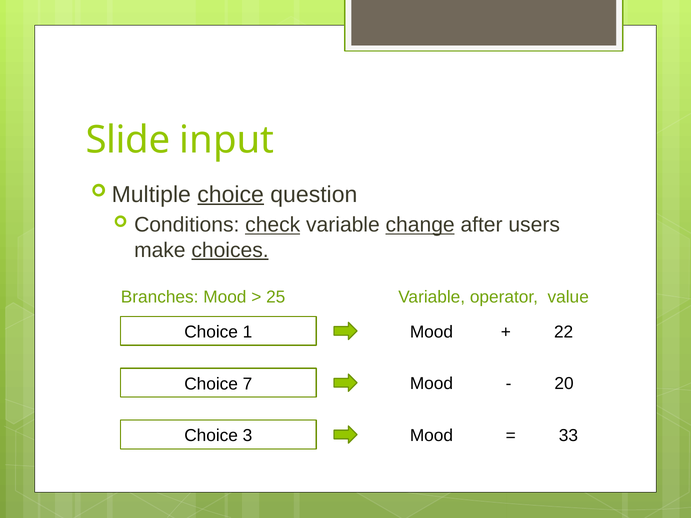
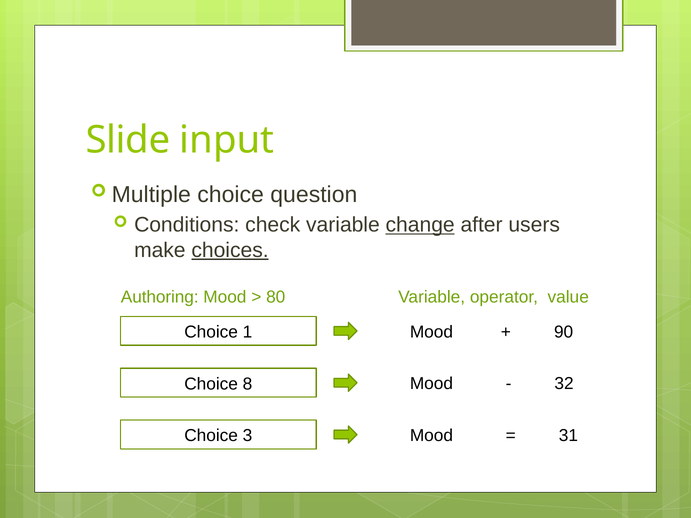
choice underline: present -> none (231, 195)
check underline: present -> none (273, 225)
Branches: Branches -> Authoring (160, 297)
25: 25 -> 80 (276, 297)
22: 22 -> 90 (564, 332)
20: 20 -> 32 (564, 384)
7: 7 -> 8 (248, 384)
33: 33 -> 31 (568, 436)
